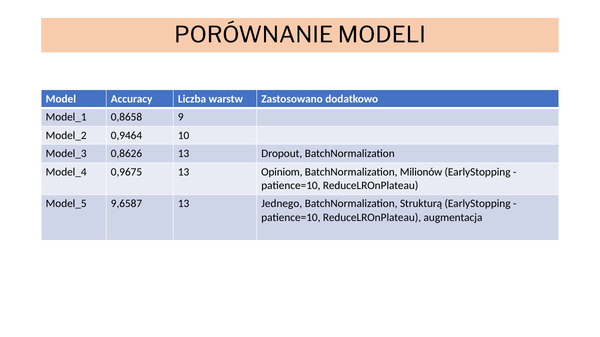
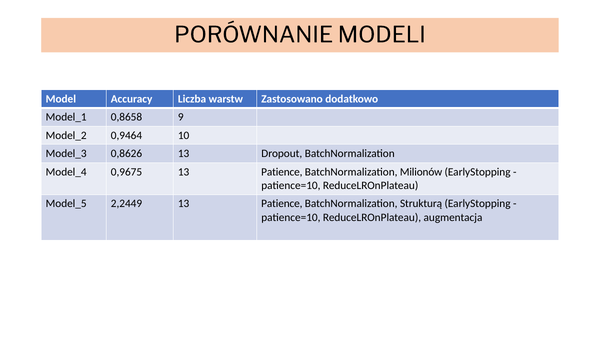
0,9675 13 Opiniom: Opiniom -> Patience (282, 172)
9,6587: 9,6587 -> 2,2449 (126, 204)
Jednego: Jednego -> Patience (282, 204)
